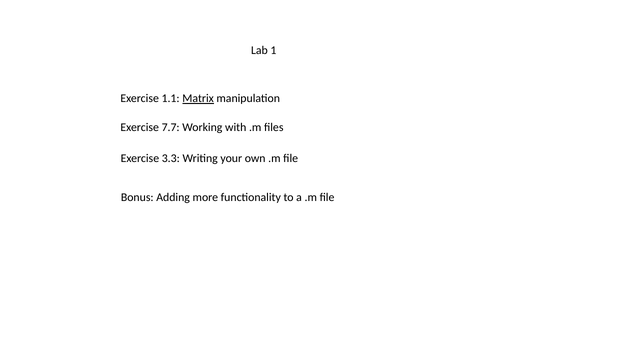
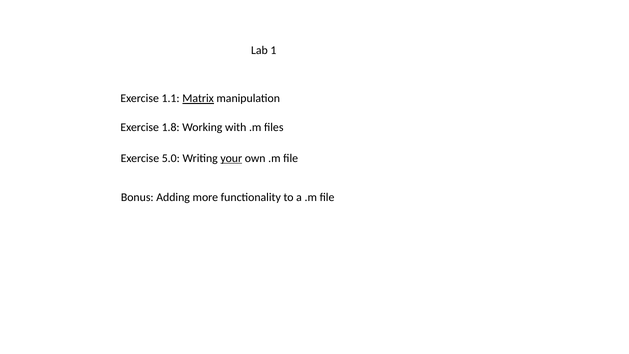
7.7: 7.7 -> 1.8 (171, 127)
3.3: 3.3 -> 5.0 (171, 158)
your underline: none -> present (231, 158)
